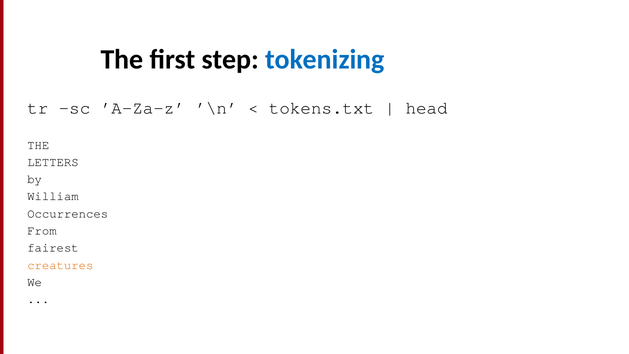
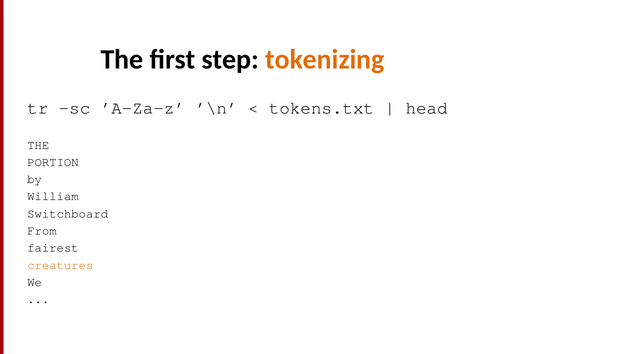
tokenizing colour: blue -> orange (325, 59)
LETTERS: LETTERS -> PORTION (53, 162)
Occurrences: Occurrences -> Switchboard (68, 213)
